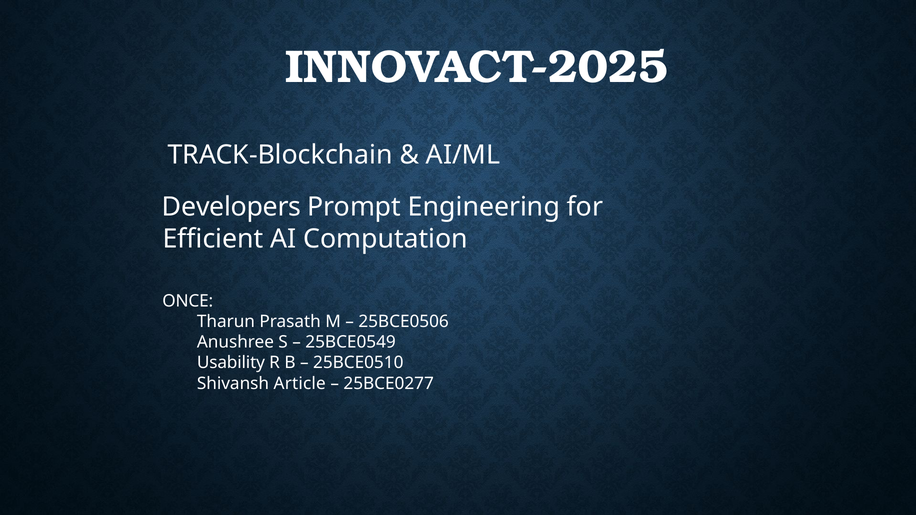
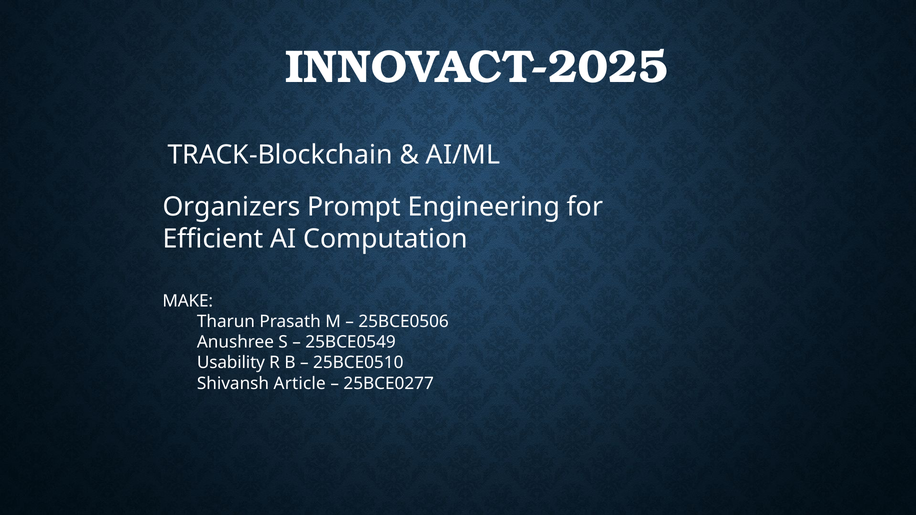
Developers: Developers -> Organizers (231, 207)
ONCE: ONCE -> MAKE (188, 301)
